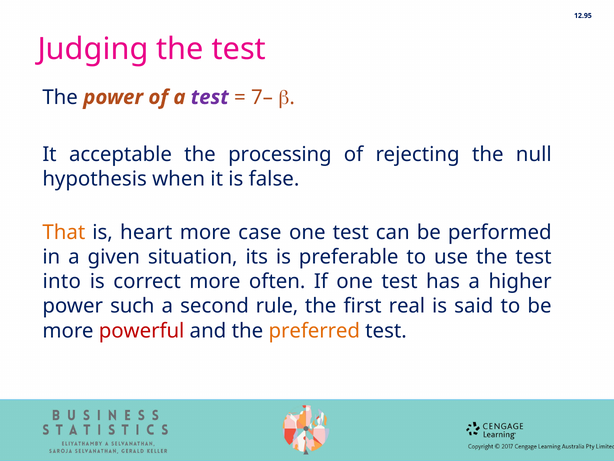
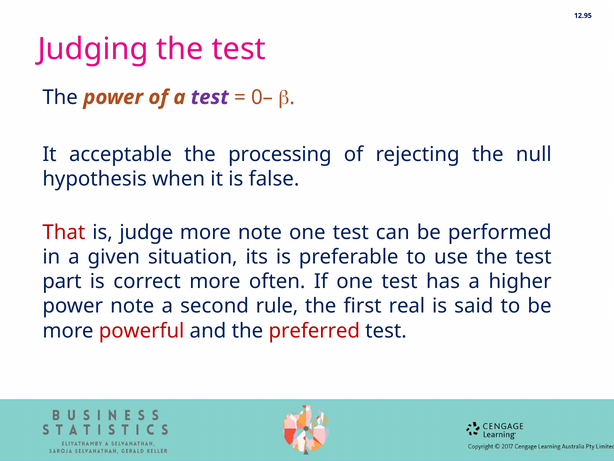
7–: 7– -> 0– (262, 97)
That colour: orange -> red (64, 232)
heart: heart -> judge (146, 232)
more case: case -> note (260, 232)
into: into -> part (62, 281)
power such: such -> note (132, 306)
preferred colour: orange -> red (314, 330)
